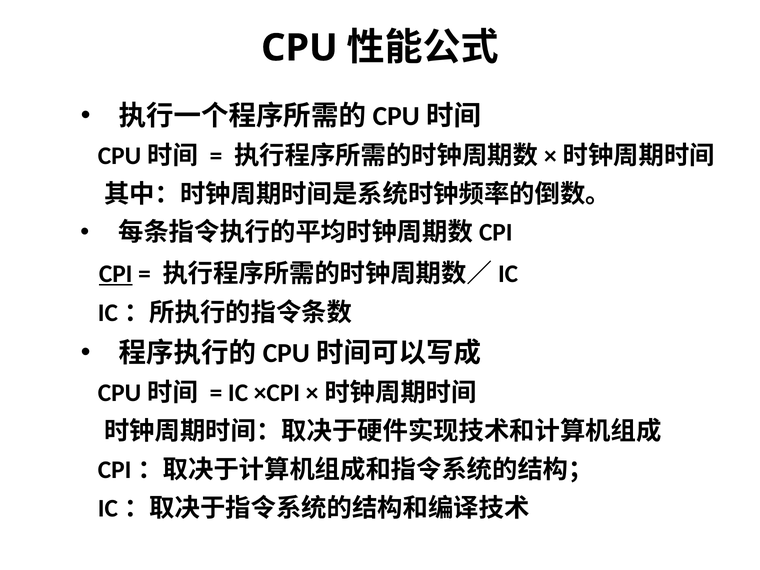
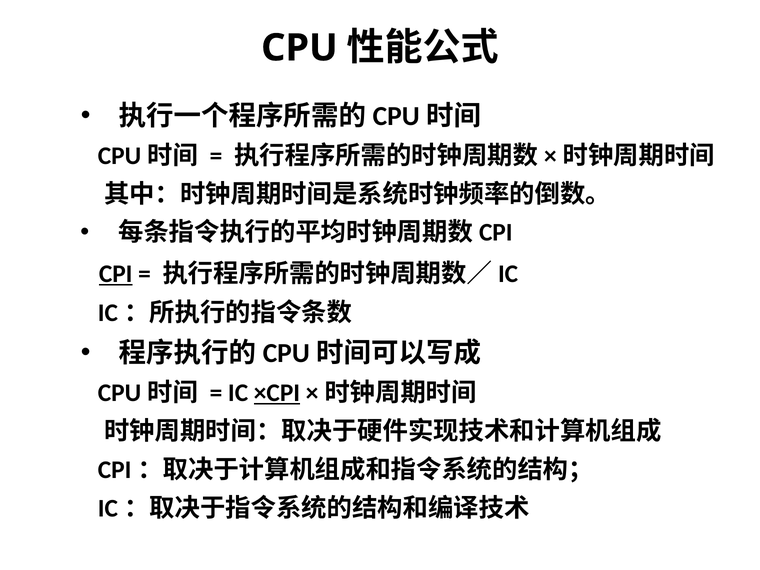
×CPI underline: none -> present (277, 393)
